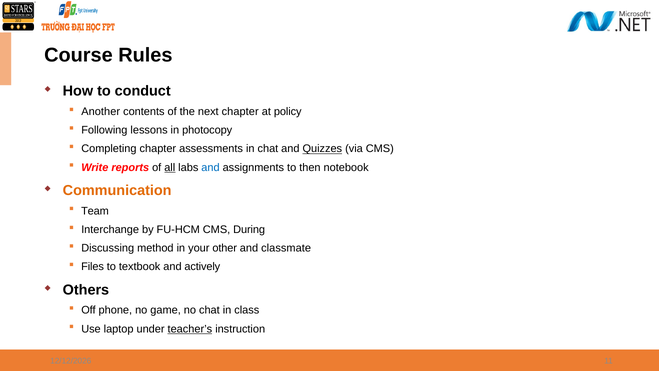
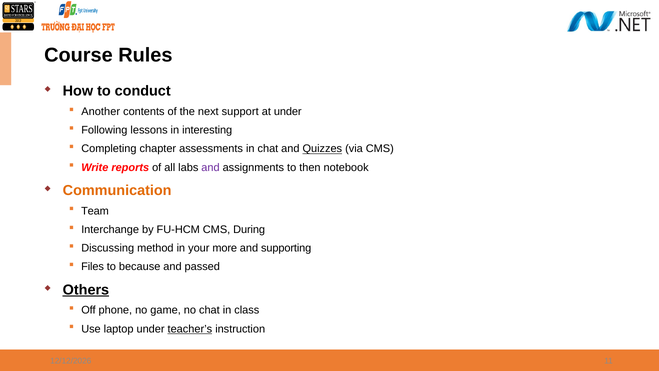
next chapter: chapter -> support (240, 112)
at policy: policy -> under (288, 112)
photocopy: photocopy -> interesting (207, 130)
all underline: present -> none (170, 167)
and colour: blue -> purple (210, 167)
other: other -> more (225, 248)
classmate: classmate -> supporting (286, 248)
textbook: textbook -> because (140, 267)
actively: actively -> passed (202, 267)
Others underline: none -> present (86, 290)
